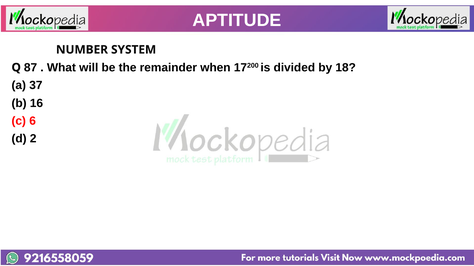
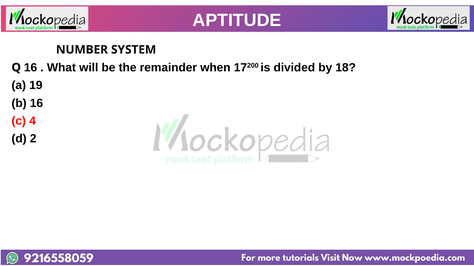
Q 87: 87 -> 16 (31, 68)
37: 37 -> 19 (36, 85)
6: 6 -> 4 (33, 121)
